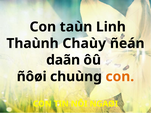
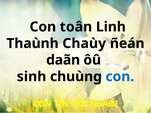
taùn: taùn -> toân (76, 27)
ñôøi: ñôøi -> sinh (32, 77)
con colour: orange -> blue (120, 77)
